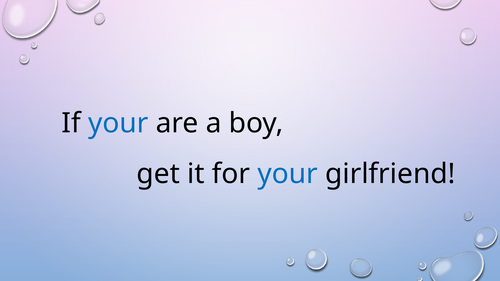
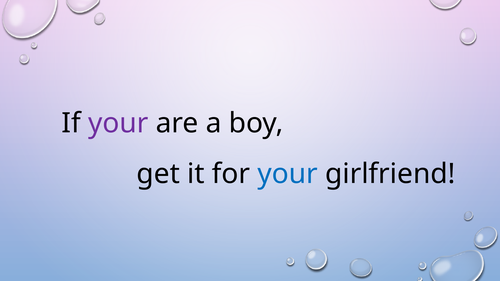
your colour: blue -> purple (118, 123)
